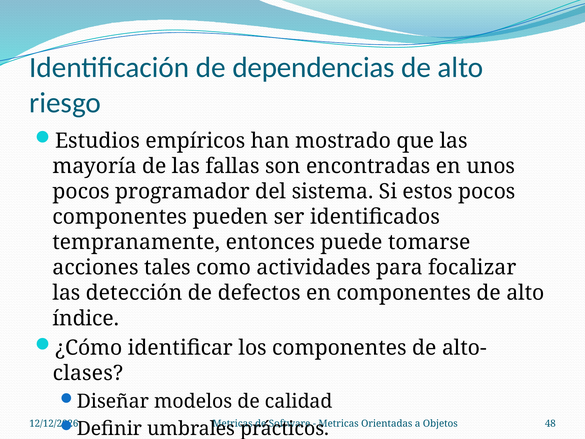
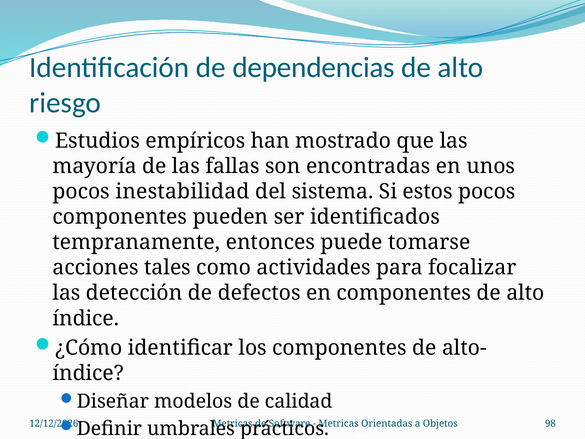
programador: programador -> inestabilidad (182, 192)
clases: clases -> índice (88, 373)
48: 48 -> 98 (550, 423)
